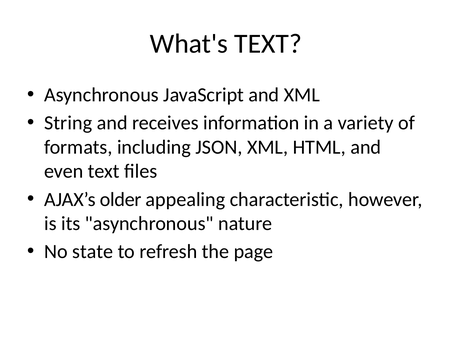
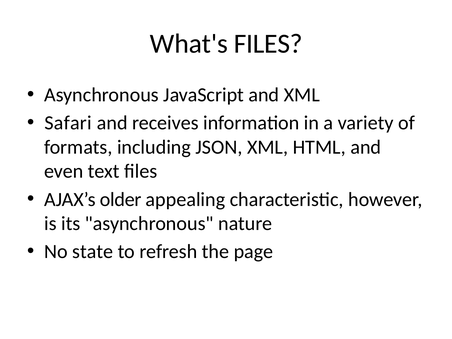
What's TEXT: TEXT -> FILES (268, 44)
String: String -> Safari (68, 123)
